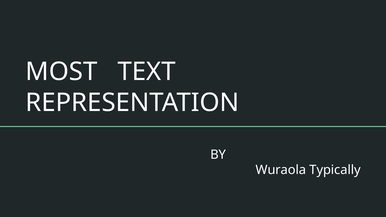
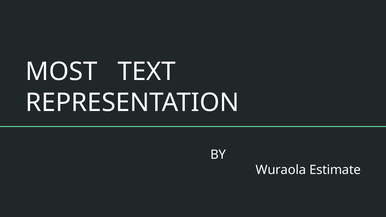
Typically: Typically -> Estimate (335, 170)
